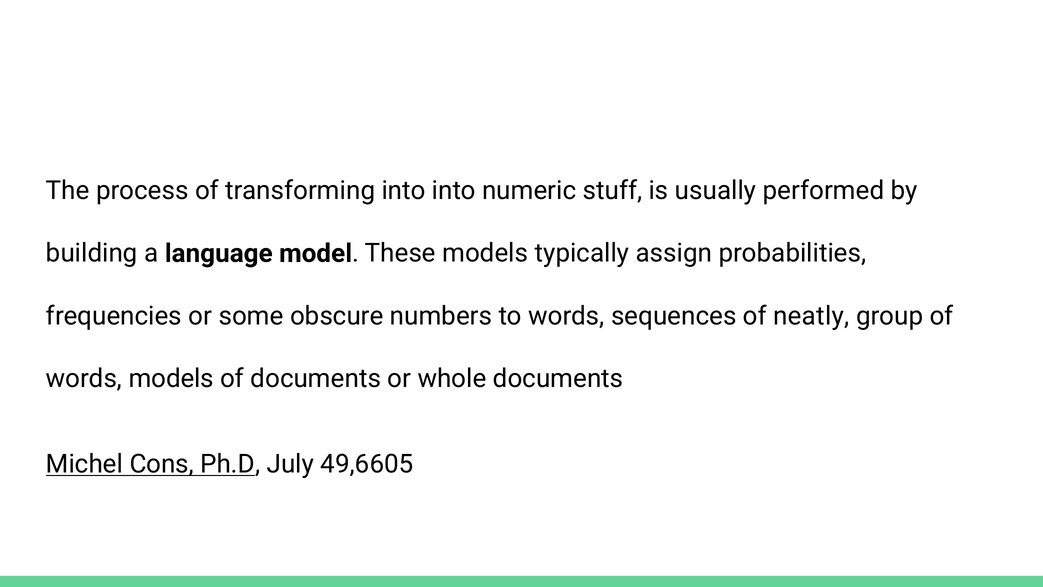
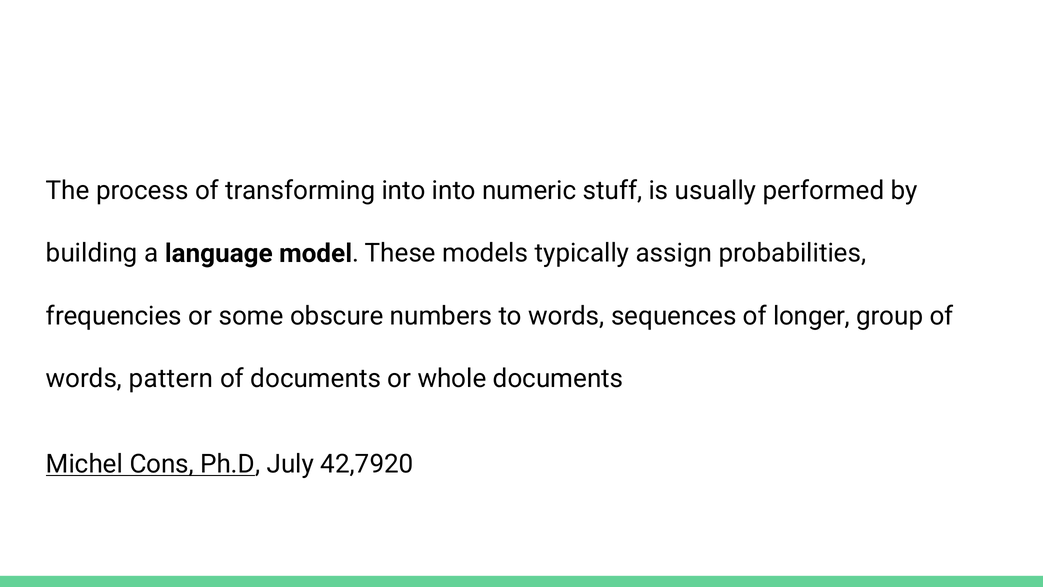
neatly: neatly -> longer (812, 316)
words models: models -> pattern (171, 378)
49,6605: 49,6605 -> 42,7920 (367, 464)
